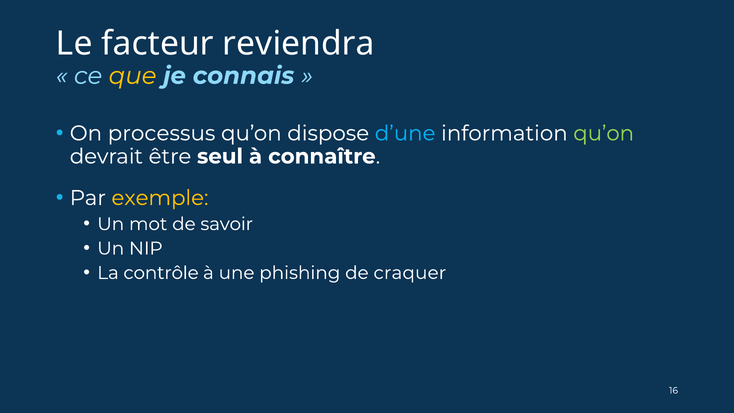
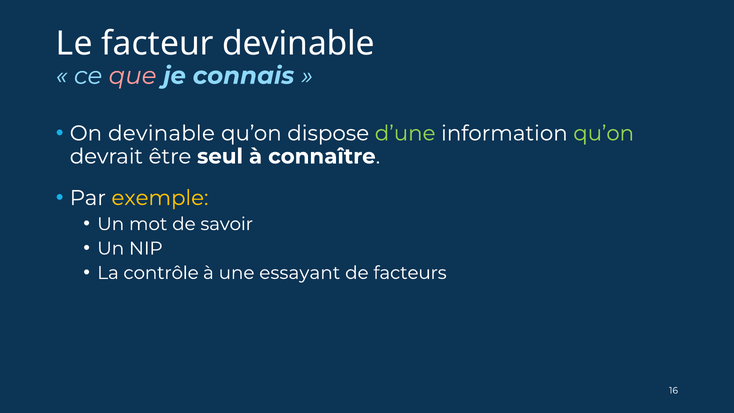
facteur reviendra: reviendra -> devinable (299, 43)
que colour: yellow -> pink (133, 76)
On processus: processus -> devinable (161, 133)
d’une colour: light blue -> light green (405, 133)
phishing: phishing -> essayant (300, 273)
craquer: craquer -> facteurs (410, 273)
